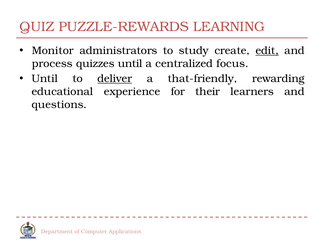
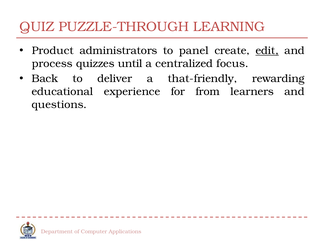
PUZZLE-REWARDS: PUZZLE-REWARDS -> PUZZLE-THROUGH (124, 27)
Monitor: Monitor -> Product (53, 51)
study: study -> panel (194, 51)
Until: Until -> Back (45, 79)
deliver underline: present -> none (115, 79)
their: their -> from (208, 92)
